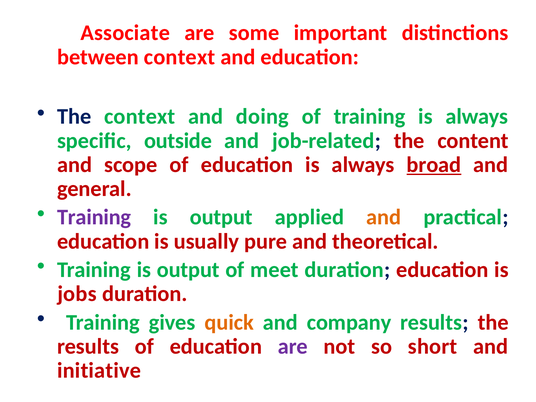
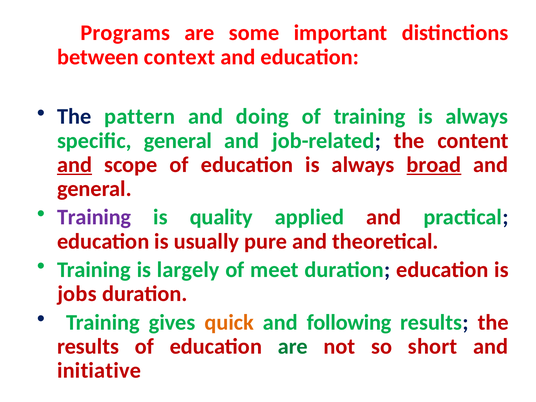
Associate: Associate -> Programs (125, 33)
The context: context -> pattern (140, 117)
specific outside: outside -> general (178, 141)
and underline: none -> present (75, 165)
output: output -> quality (221, 217)
and colour: orange -> red (384, 217)
output: output -> largely (188, 270)
company: company -> following (349, 322)
are colour: purple -> green (293, 346)
